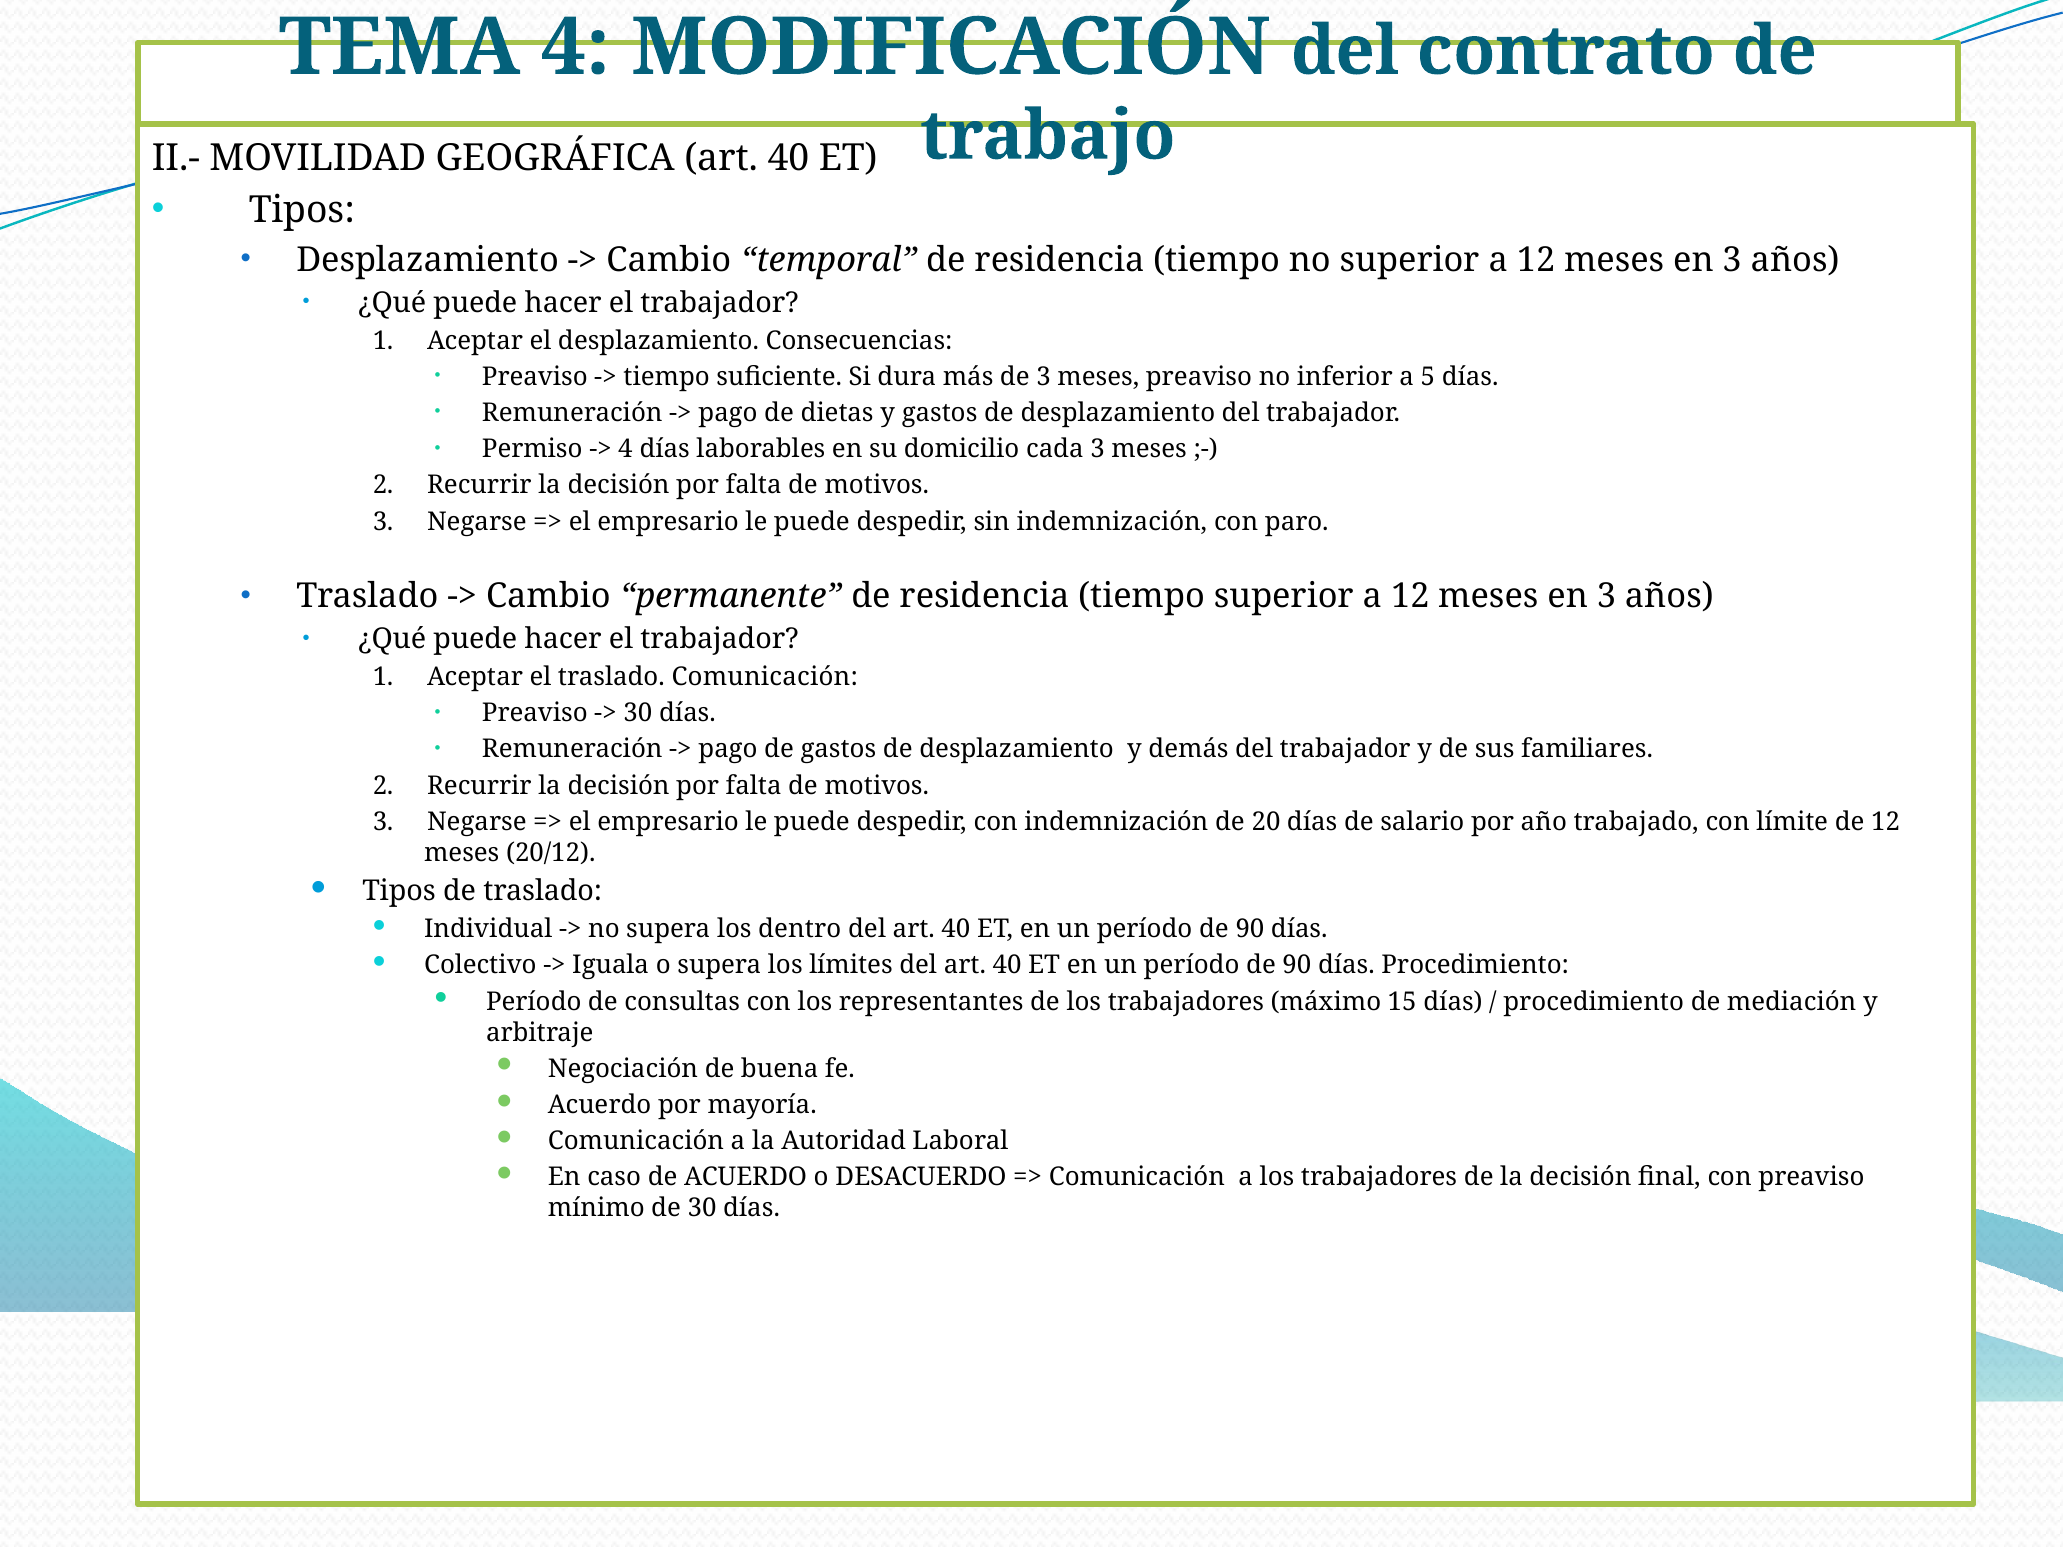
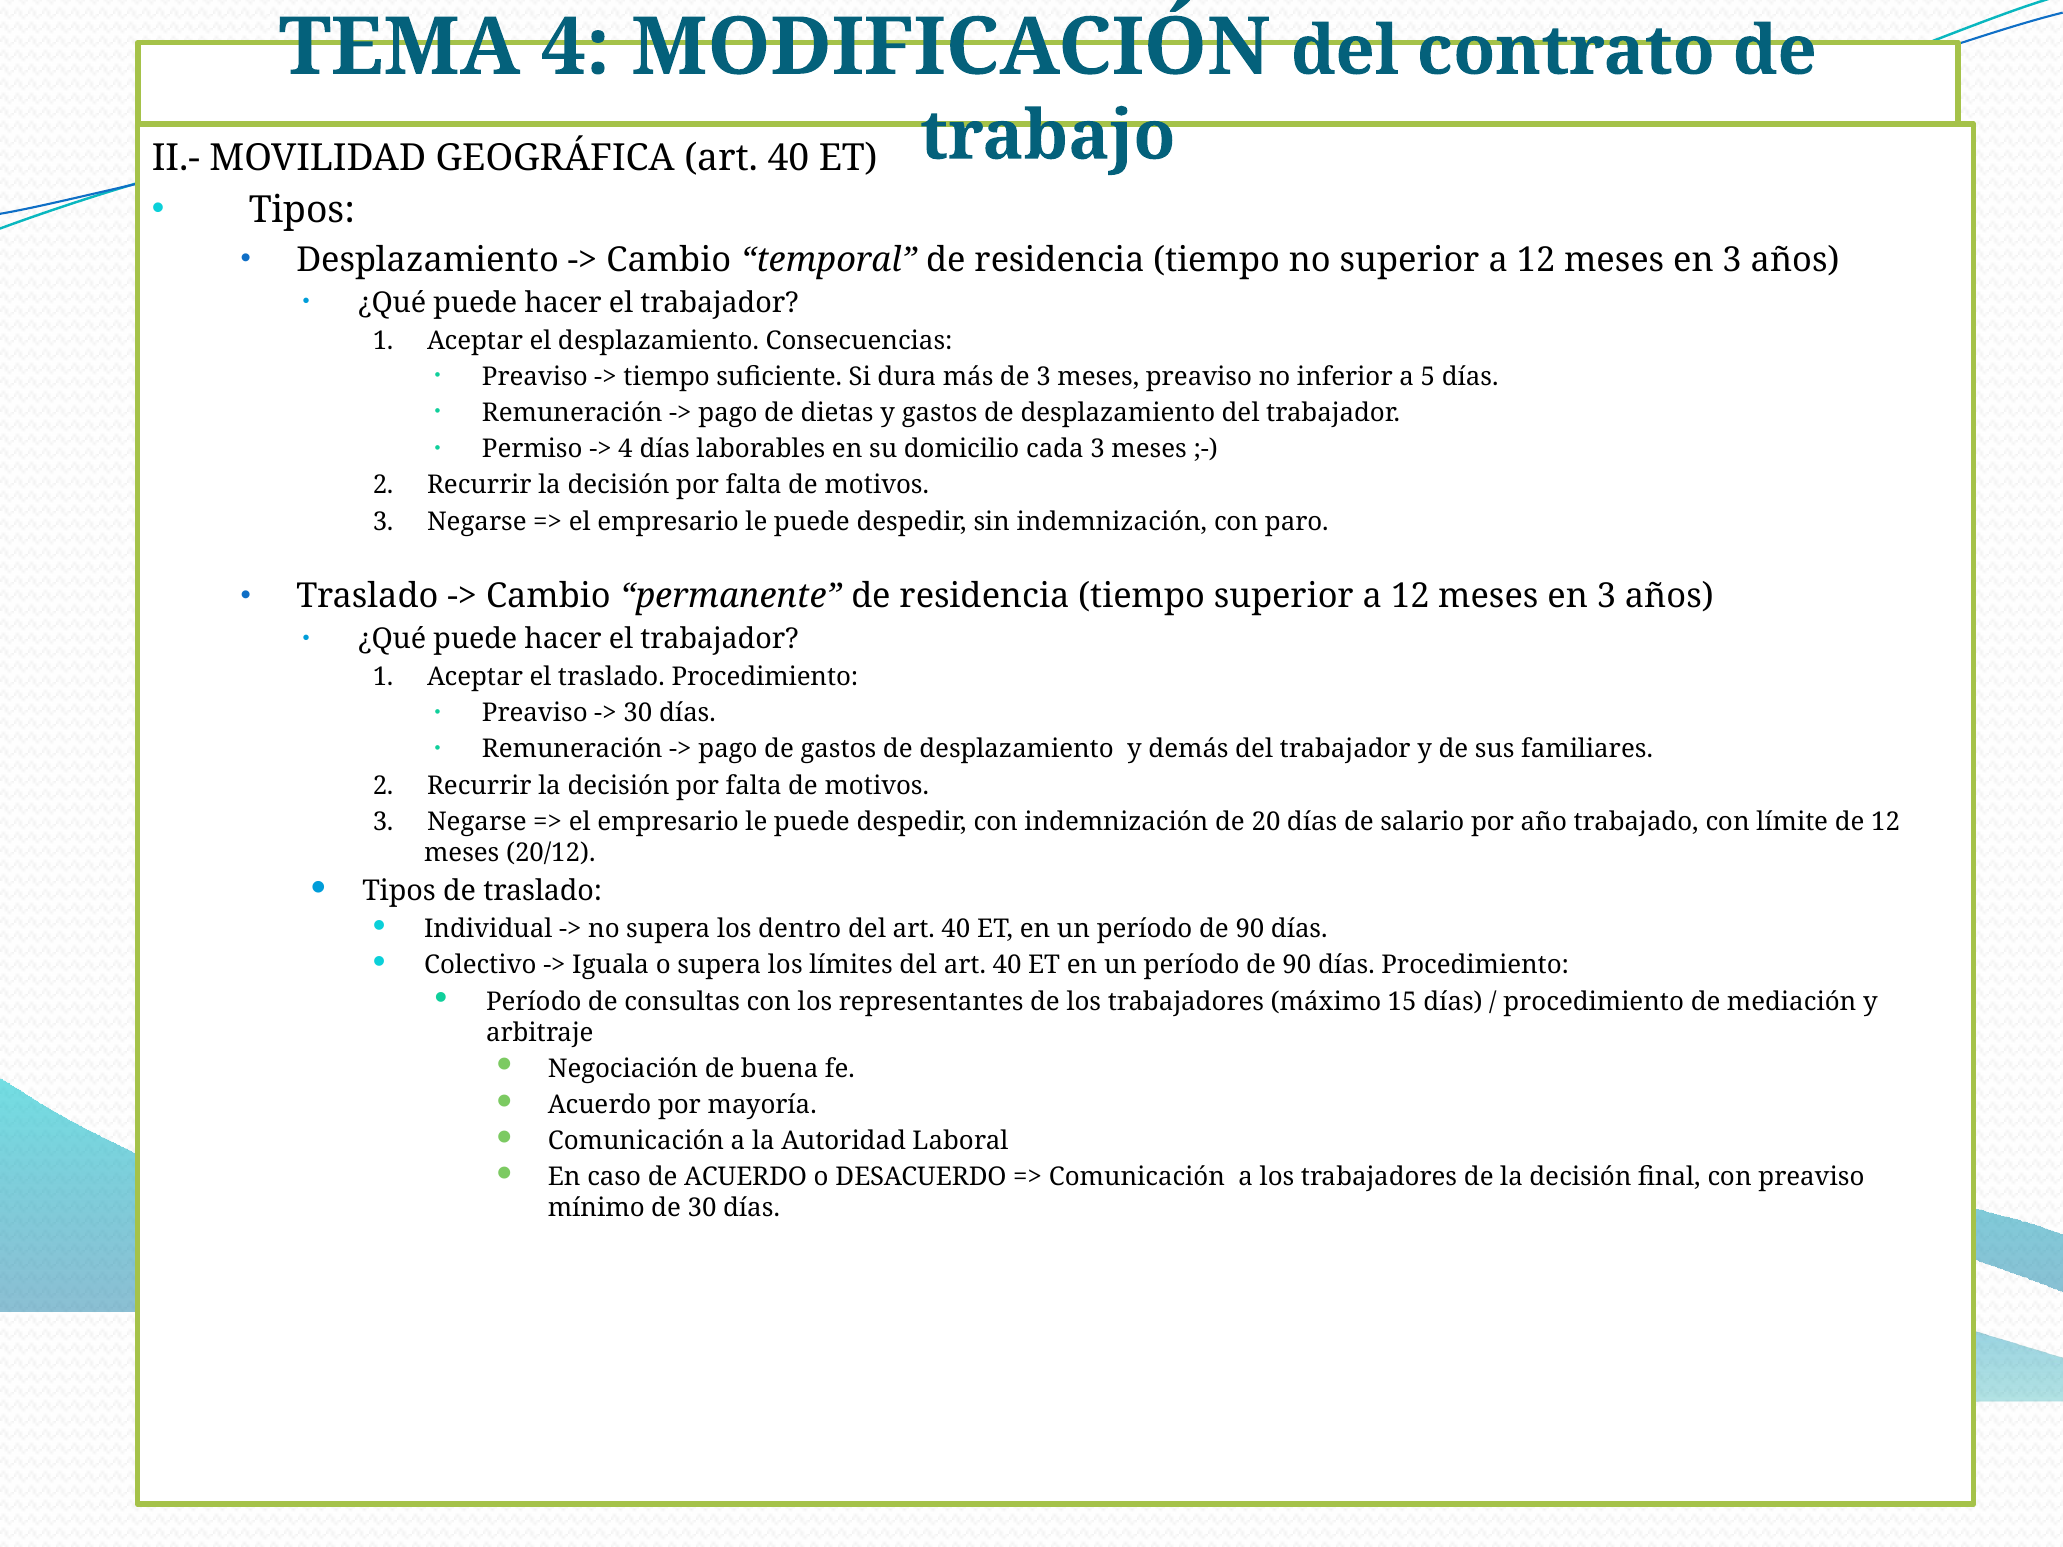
traslado Comunicación: Comunicación -> Procedimiento (765, 677)
